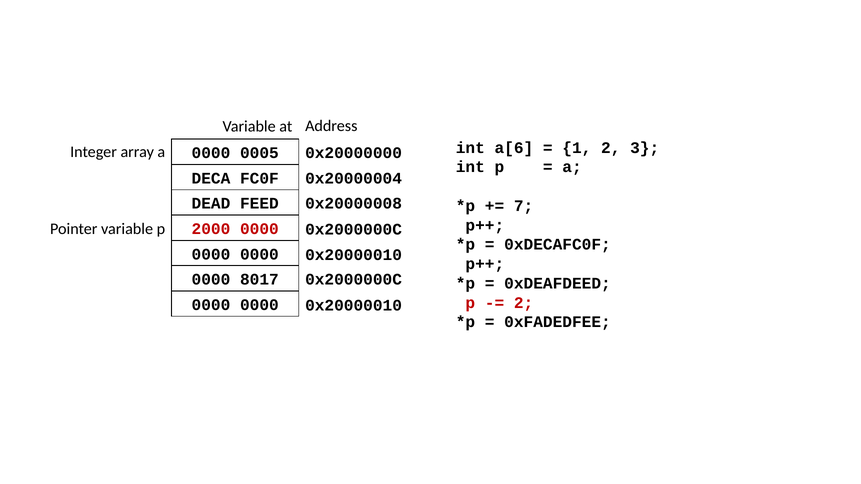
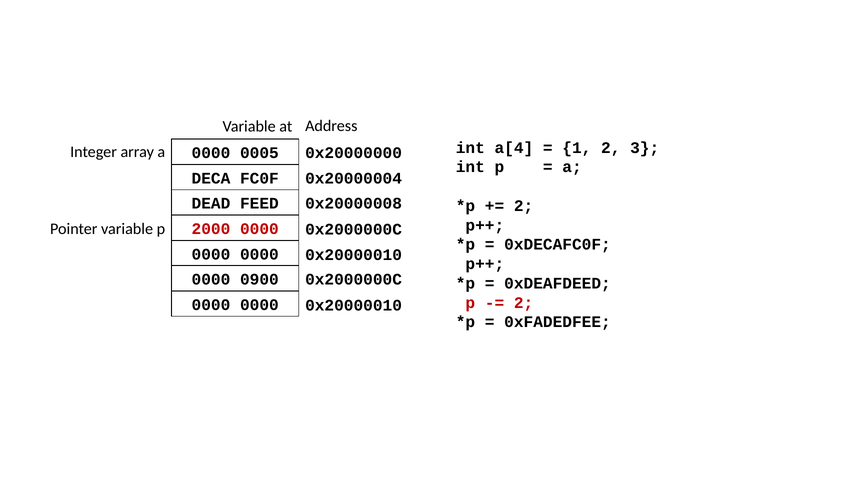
a[6: a[6 -> a[4 (514, 148)
7: 7 -> 2 (524, 206)
8017: 8017 -> 0900 (259, 279)
